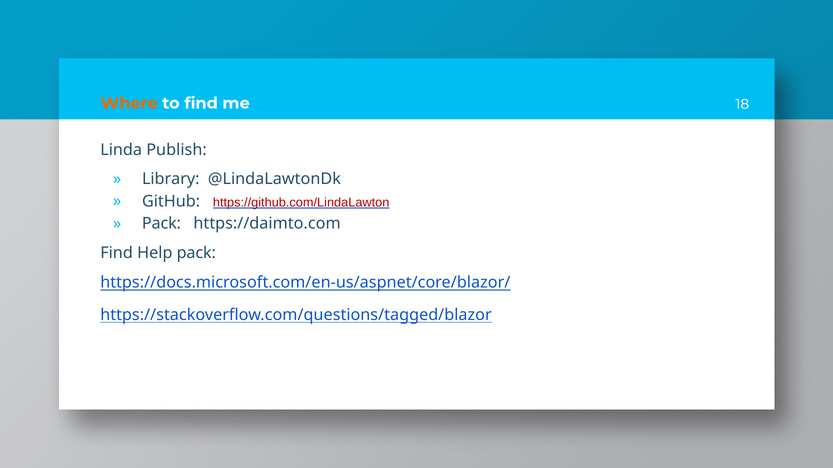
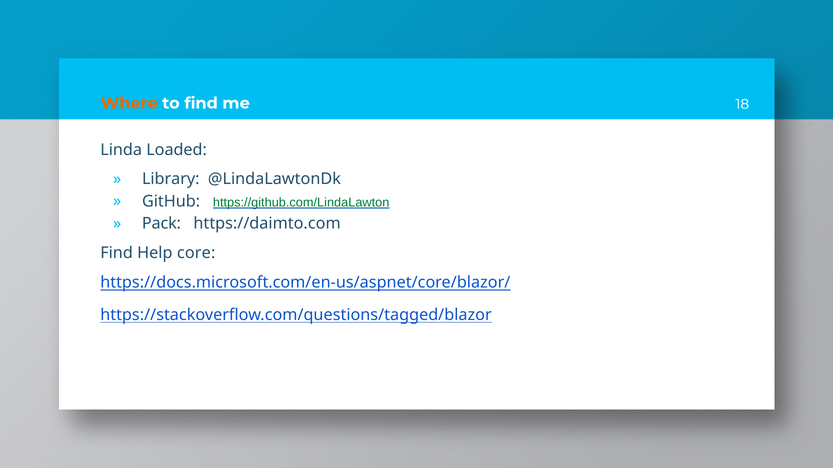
Publish: Publish -> Loaded (177, 150)
https://github.com/LindaLawton colour: red -> green (301, 203)
Help pack: pack -> core (196, 253)
